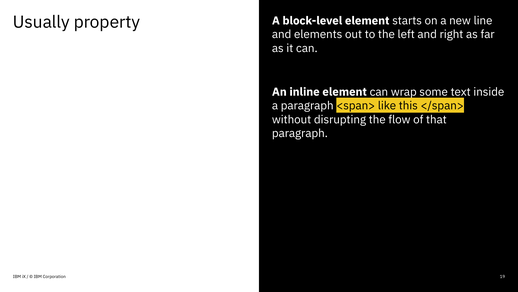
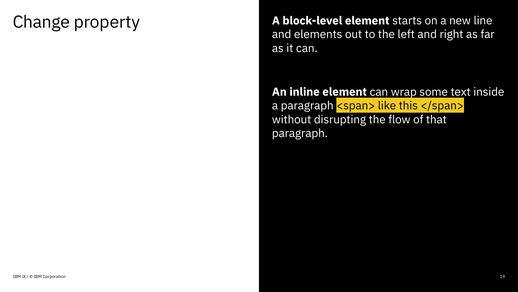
Usually: Usually -> Change (41, 22)
